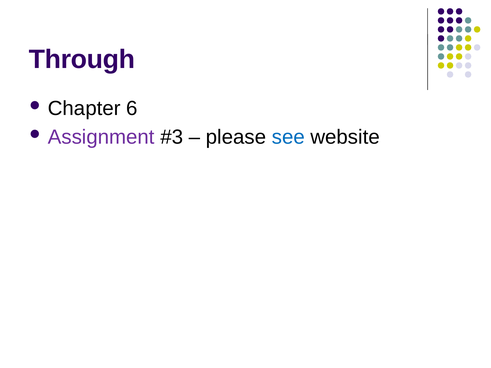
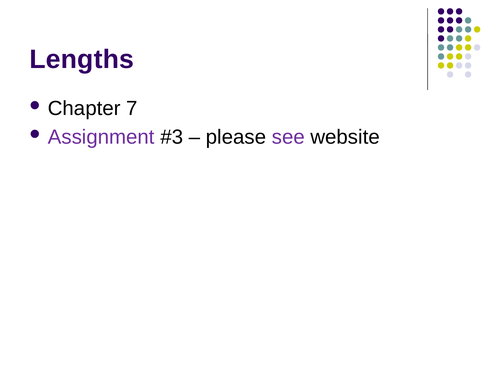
Through: Through -> Lengths (82, 60)
6: 6 -> 7 (132, 108)
see colour: blue -> purple (288, 137)
